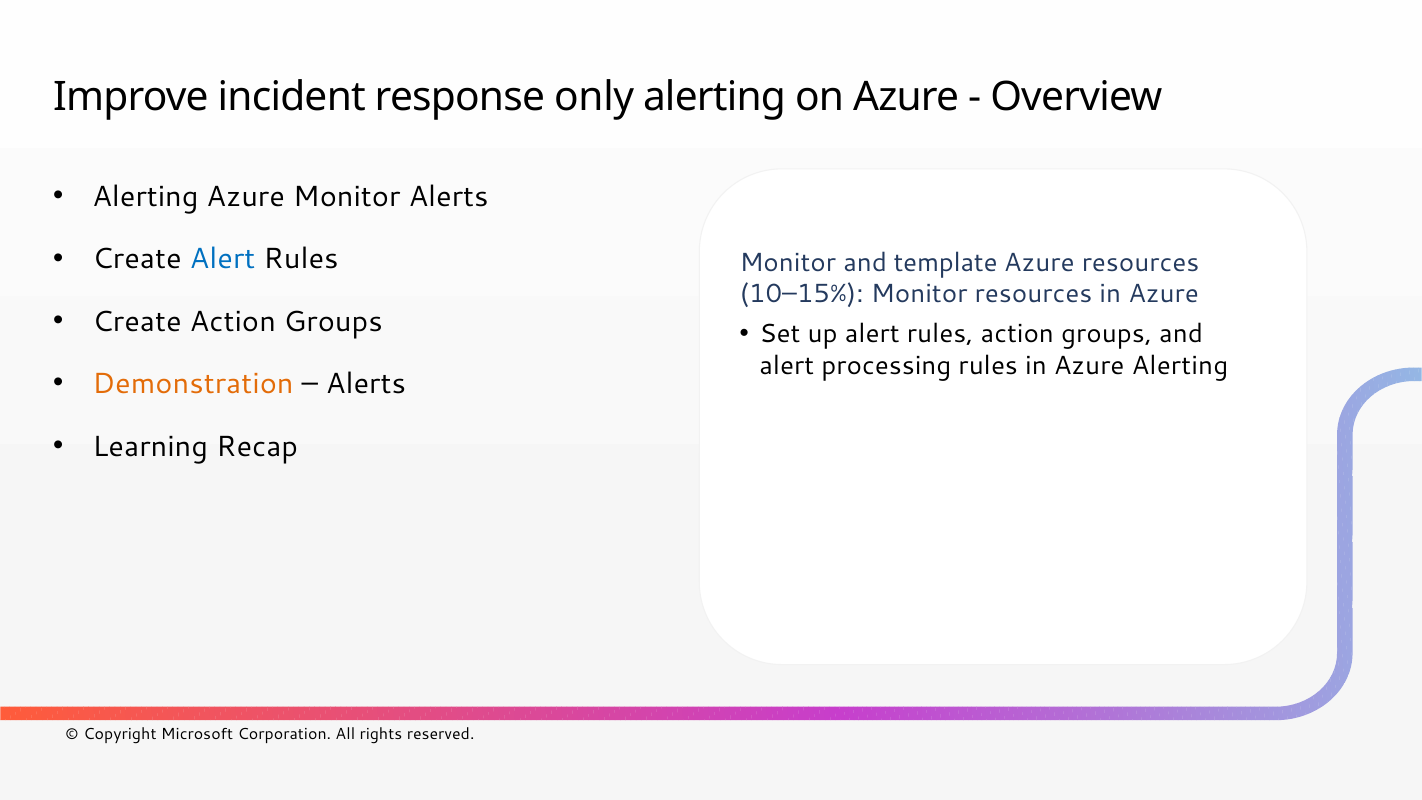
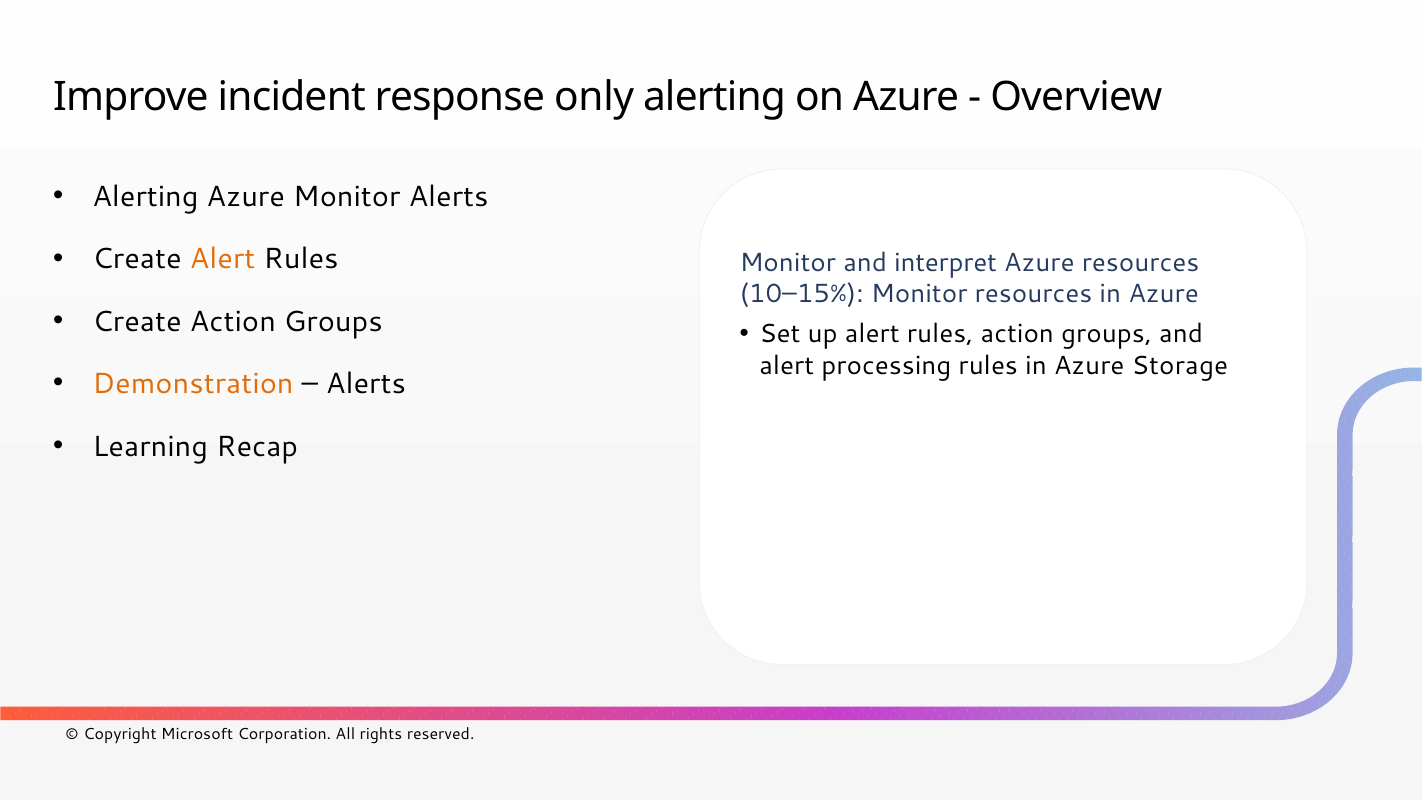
Alert colour: blue -> orange (223, 259)
template: template -> interpret (946, 263)
Azure Alerting: Alerting -> Storage (1180, 365)
